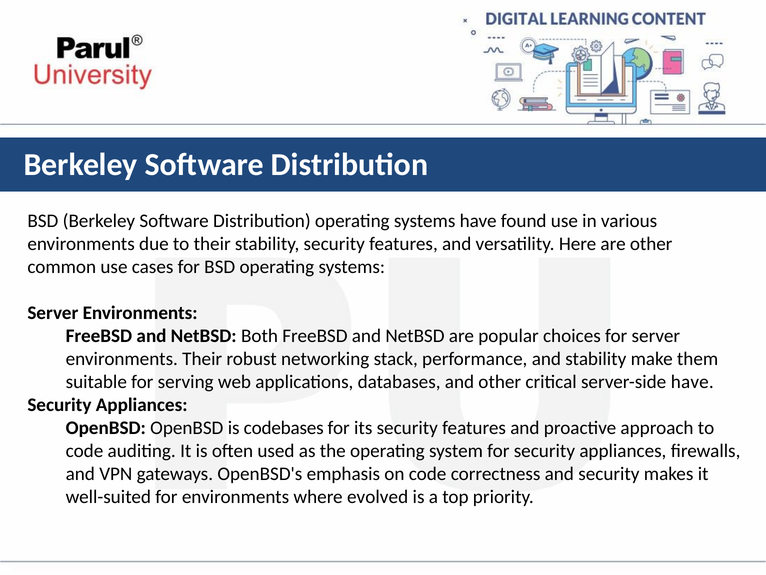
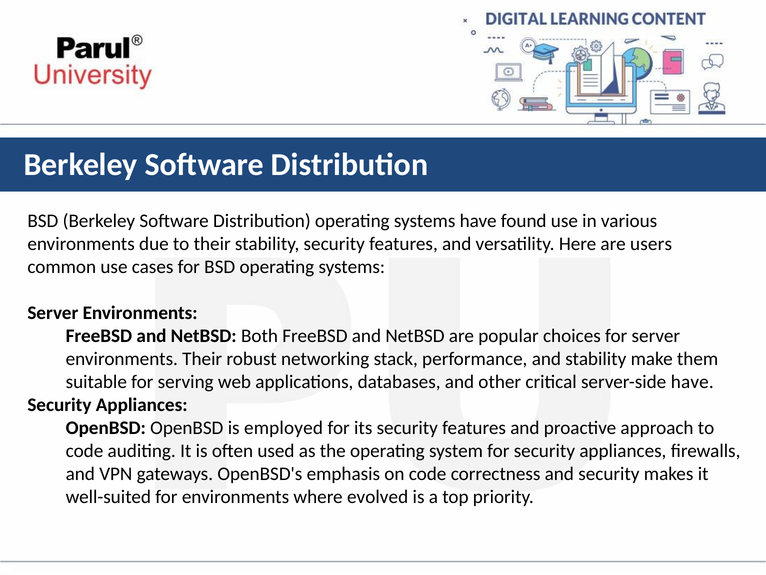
are other: other -> users (651, 244)
codebases: codebases -> employed (284, 427)
